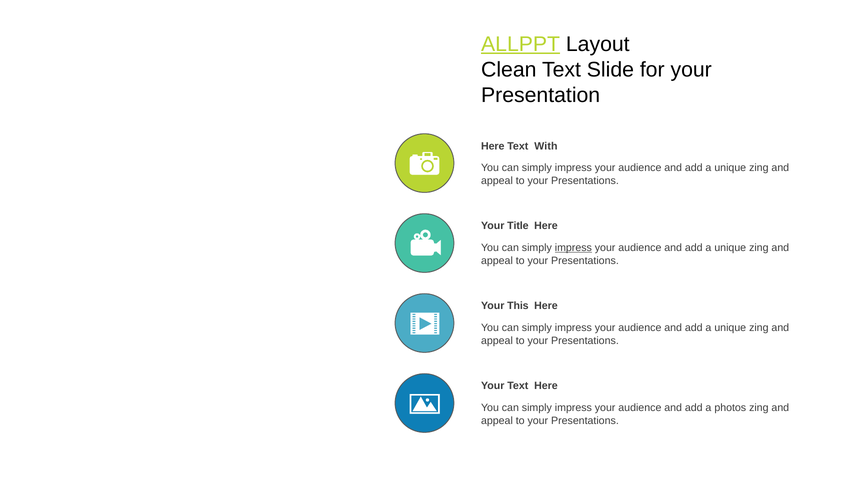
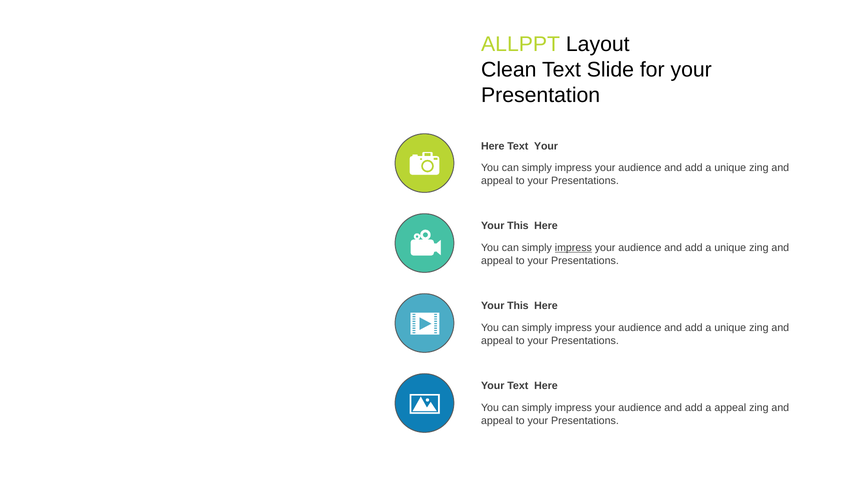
ALLPPT underline: present -> none (521, 44)
Text With: With -> Your (546, 146)
Title: Title -> This (518, 226)
a photos: photos -> appeal (730, 408)
